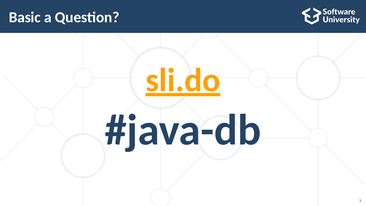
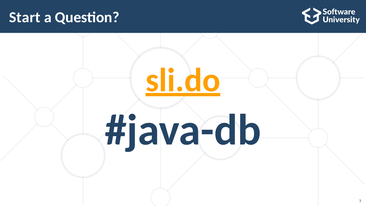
Basic: Basic -> Start (25, 17)
